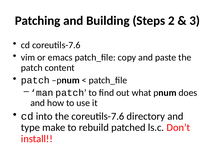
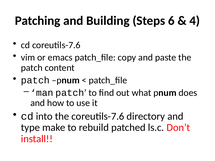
2: 2 -> 6 (171, 21)
3: 3 -> 4 (195, 21)
